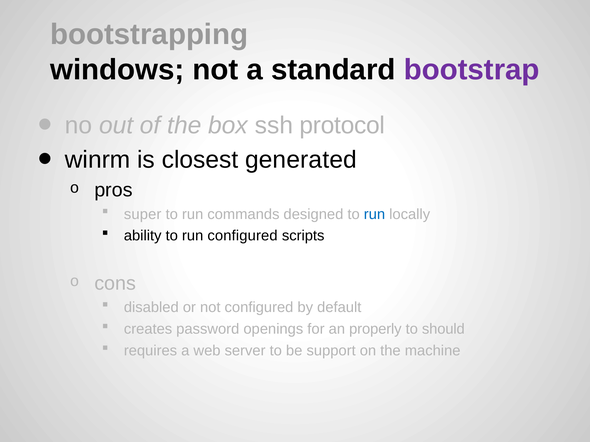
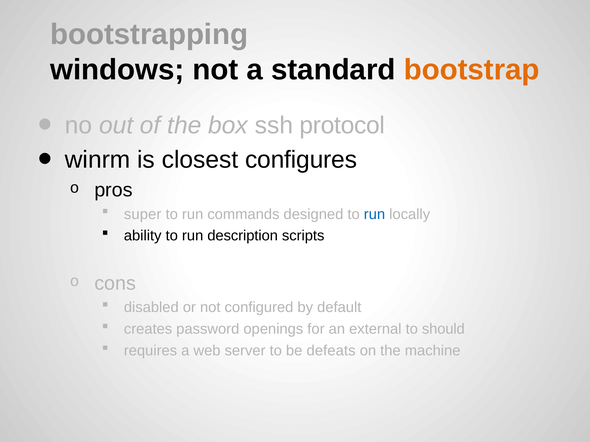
bootstrap colour: purple -> orange (472, 70)
generated: generated -> configures (301, 160)
run configured: configured -> description (243, 236)
properly: properly -> external (375, 329)
support: support -> defeats (331, 351)
